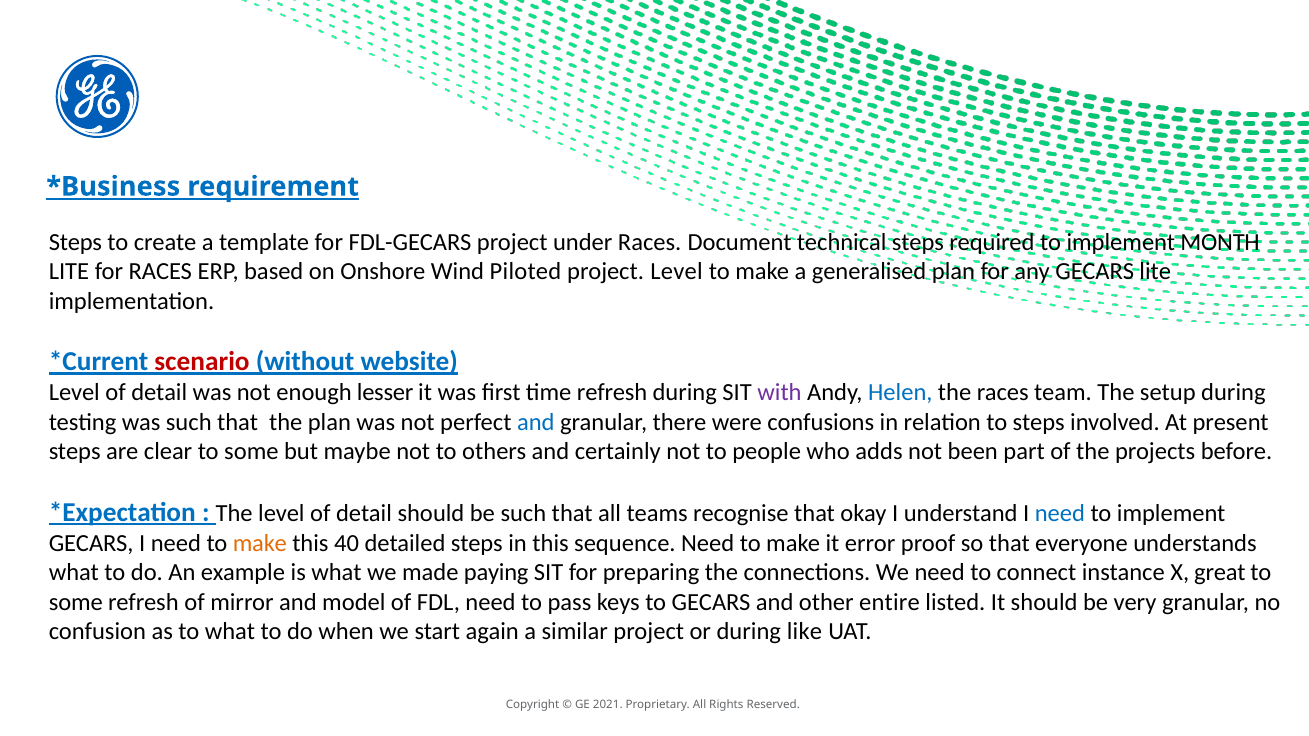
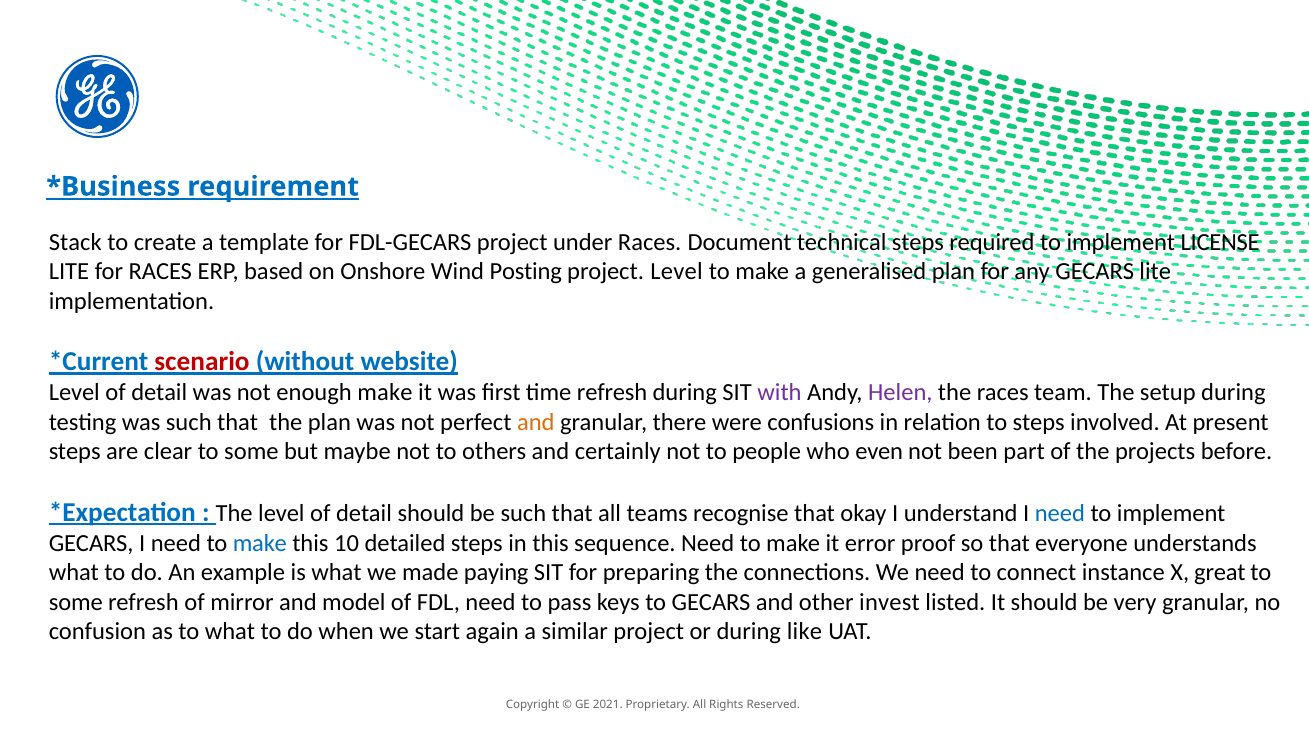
Steps: Steps -> Stack (75, 242)
MONTH: MONTH -> LICENSE (1220, 242)
Piloted: Piloted -> Posting (526, 272)
enough lesser: lesser -> make (385, 393)
Helen colour: blue -> purple (900, 393)
and colour: blue -> orange (536, 422)
adds: adds -> even (879, 452)
make colour: orange -> blue (260, 543)
40: 40 -> 10 (347, 543)
entire: entire -> invest (890, 602)
